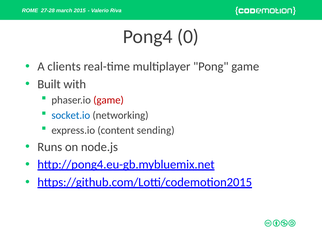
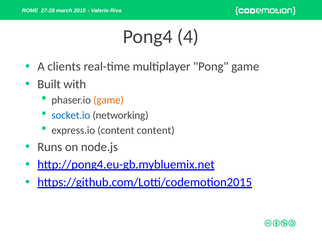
0: 0 -> 4 (188, 37)
game colour: red -> orange (109, 100)
content sending: sending -> content (156, 130)
